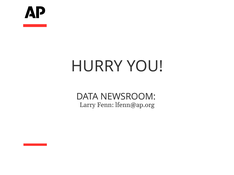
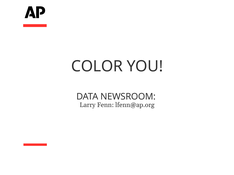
HURRY: HURRY -> COLOR (97, 67)
